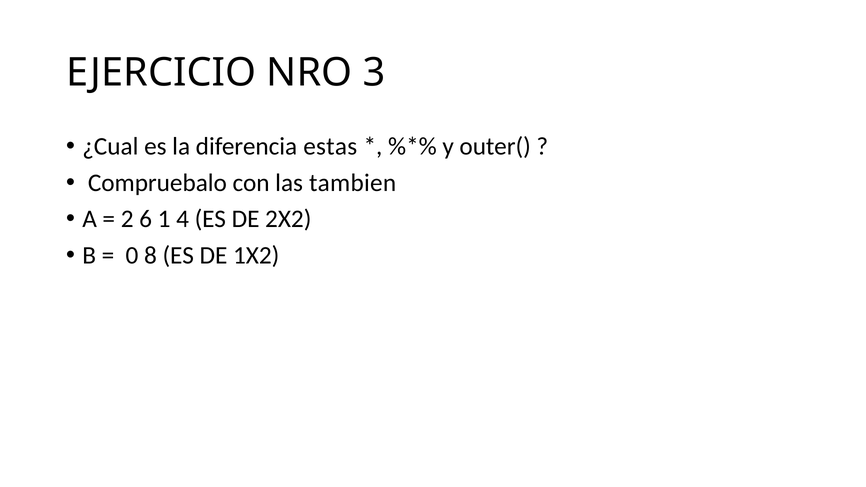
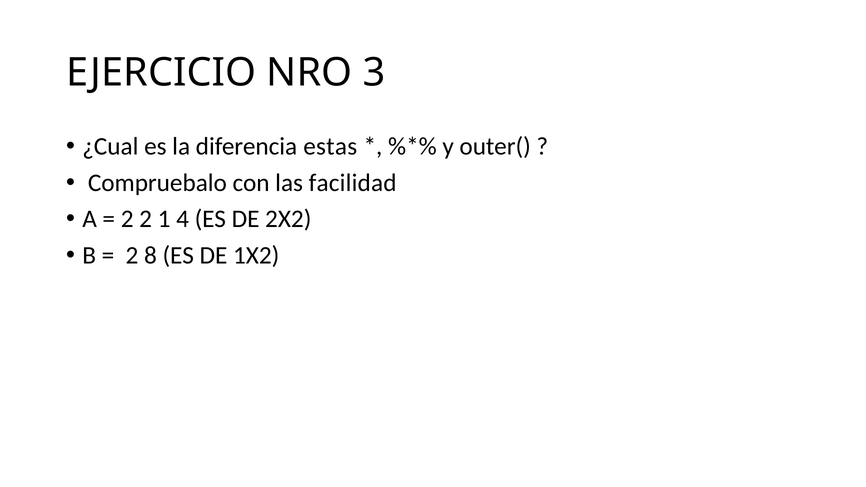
tambien: tambien -> facilidad (353, 183)
2 6: 6 -> 2 (146, 219)
0: 0 -> 2 (132, 255)
